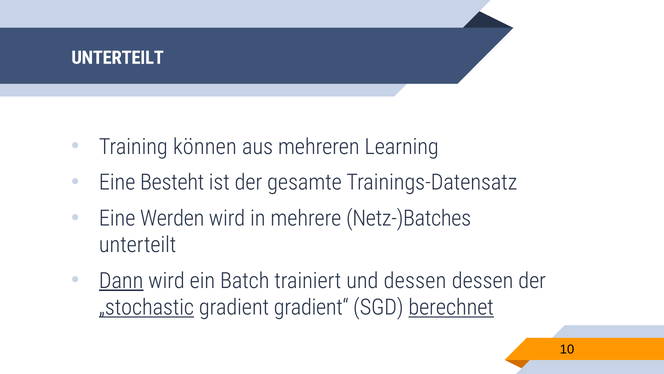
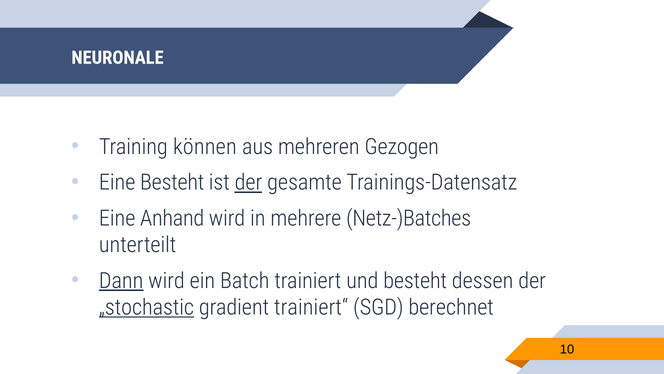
UNTERTEILT: UNTERTEILT -> NEURONALE (117, 58)
Learning: Learning -> Gezogen (402, 147)
der underline: none -> present (248, 182)
Werden: Werden -> Anhand (172, 218)
und dessen: dessen -> besteht (415, 280)
gradient“: gradient“ -> trainiert“ (311, 307)
berechnet underline: present -> none (451, 307)
